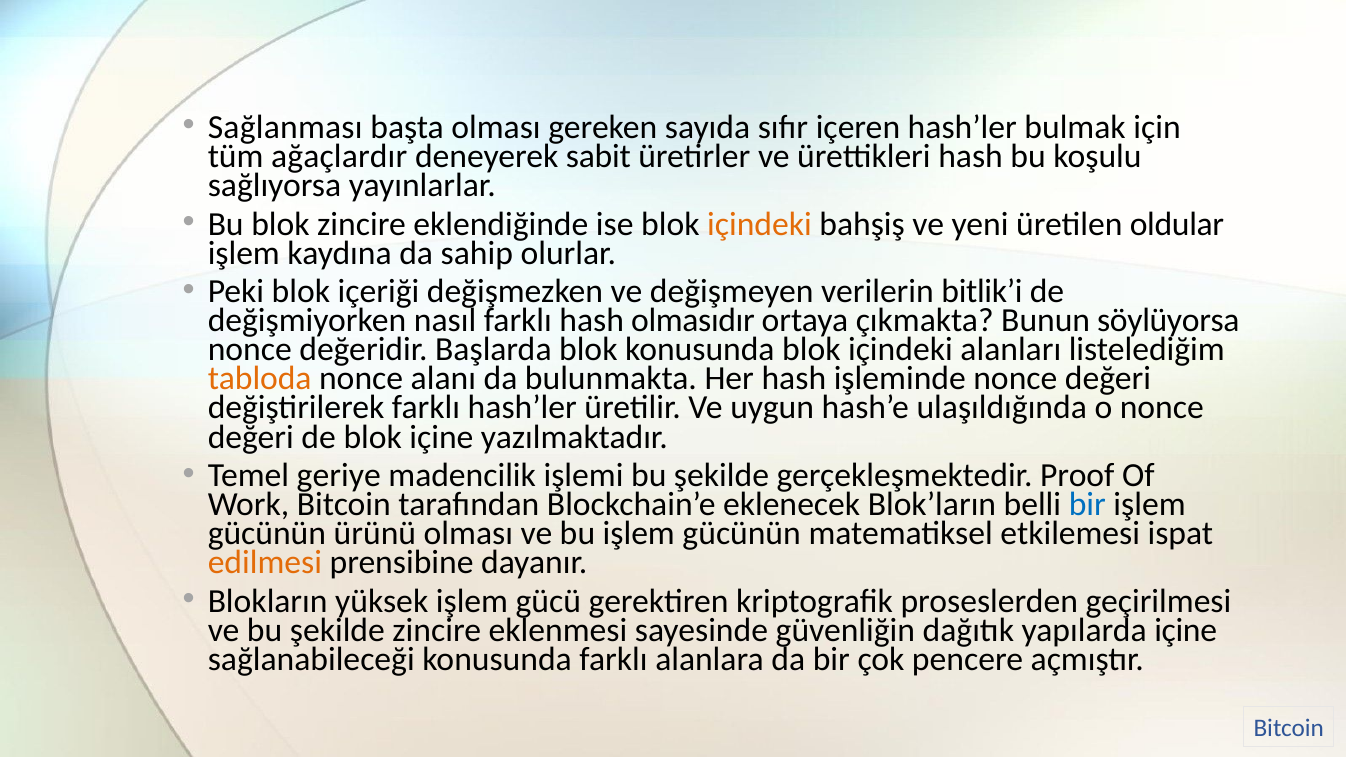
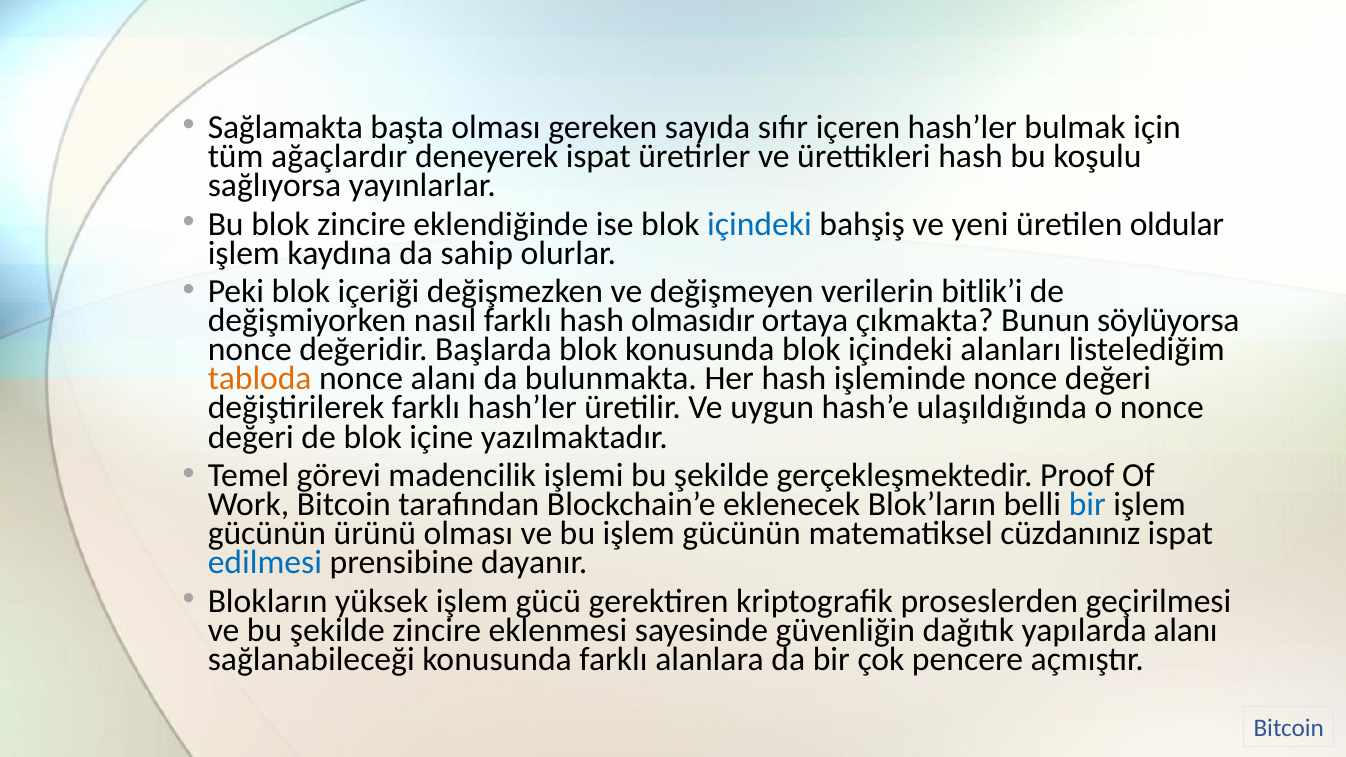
Sağlanması: Sağlanması -> Sağlamakta (285, 127)
deneyerek sabit: sabit -> ispat (598, 156)
içindeki colour: orange -> blue (760, 224)
geriye: geriye -> görevi (339, 475)
etkilemesi: etkilemesi -> cüzdanınız (1070, 534)
edilmesi colour: orange -> blue (265, 563)
yapılarda içine: içine -> alanı (1186, 630)
